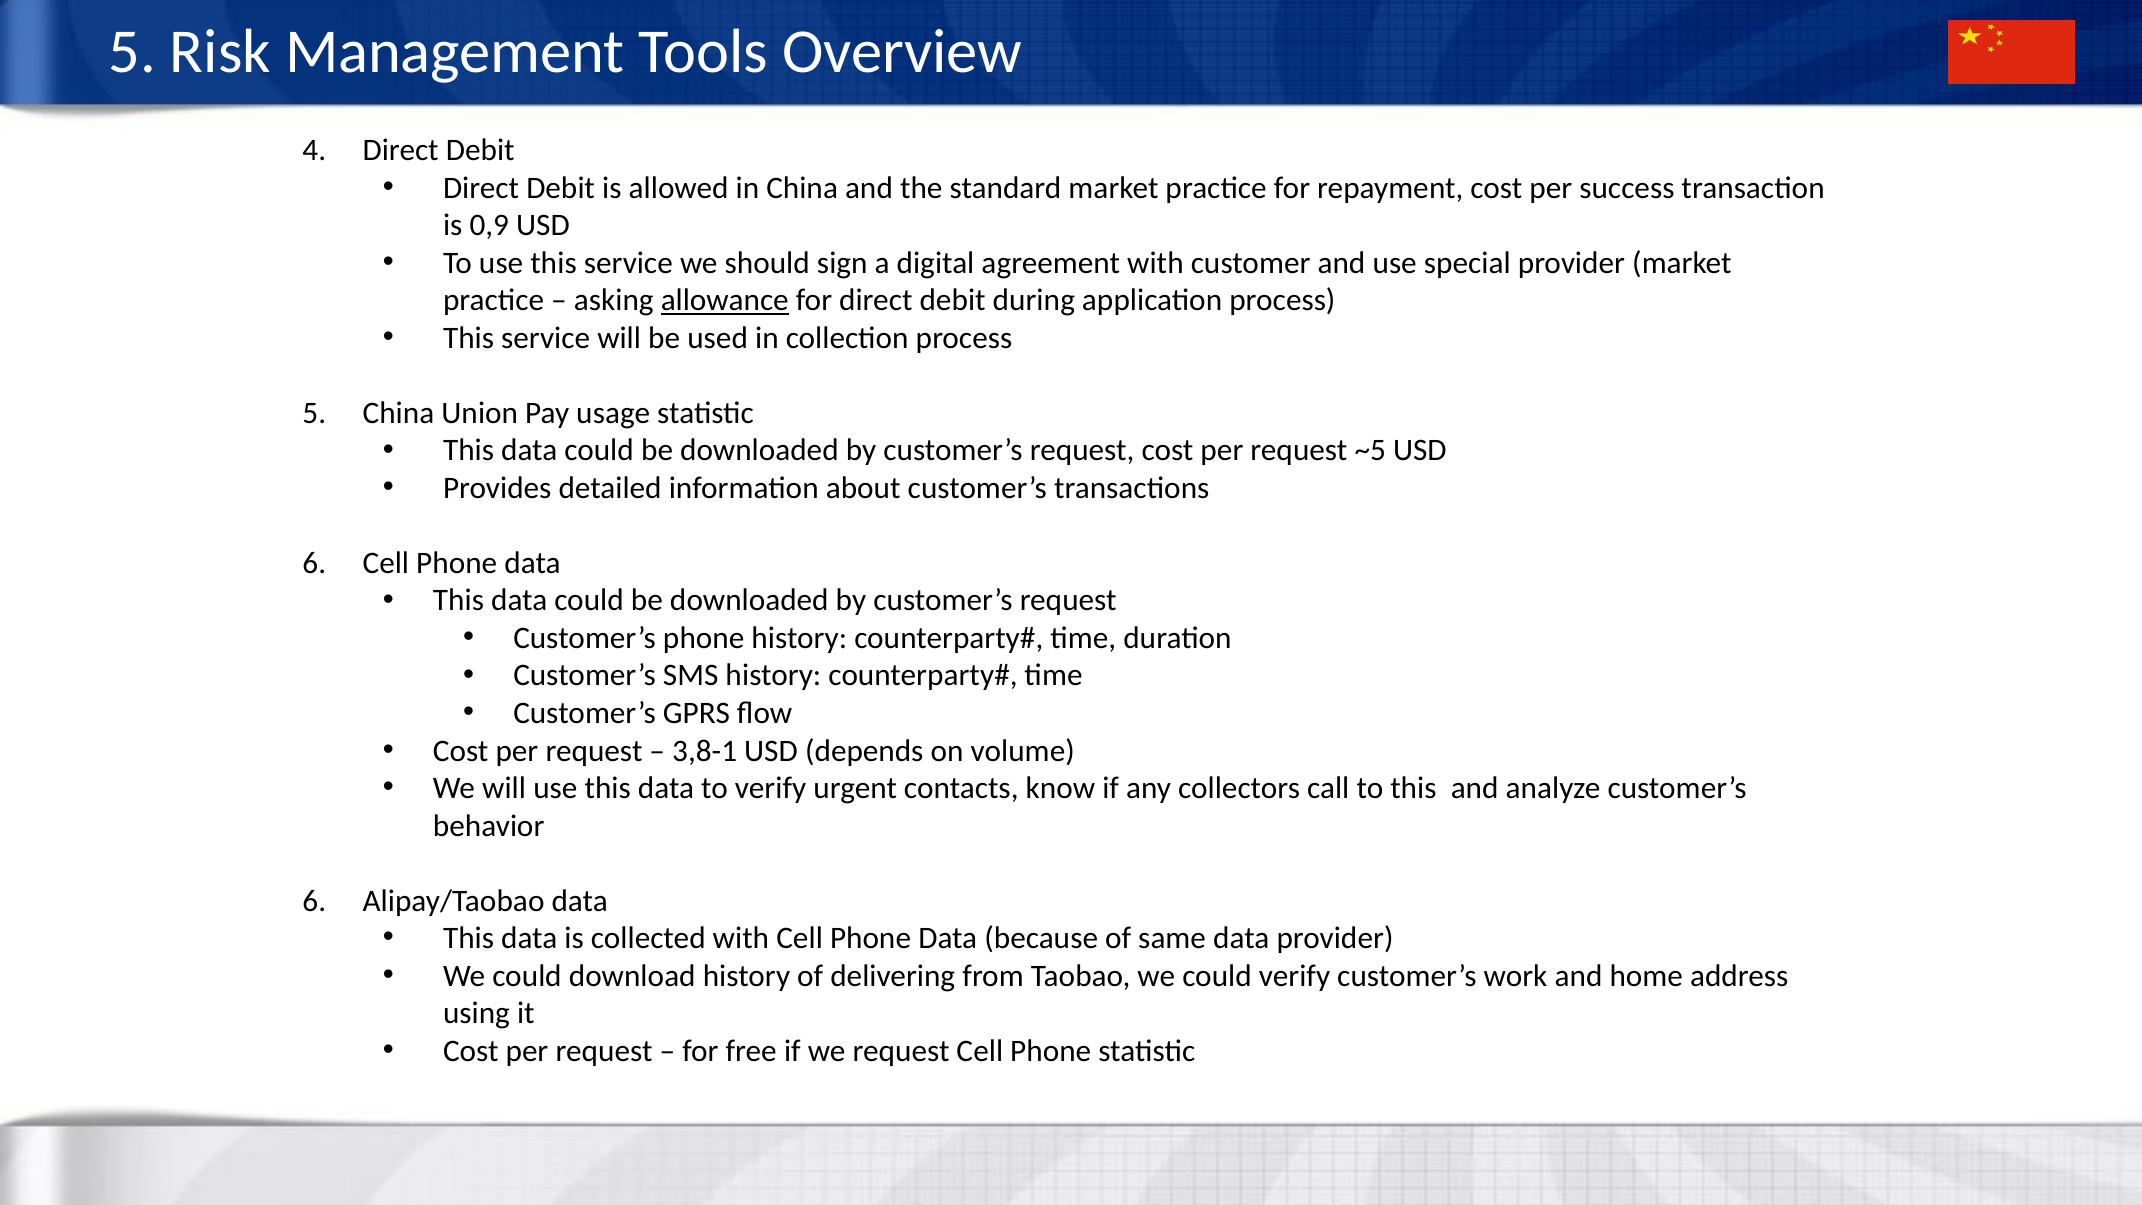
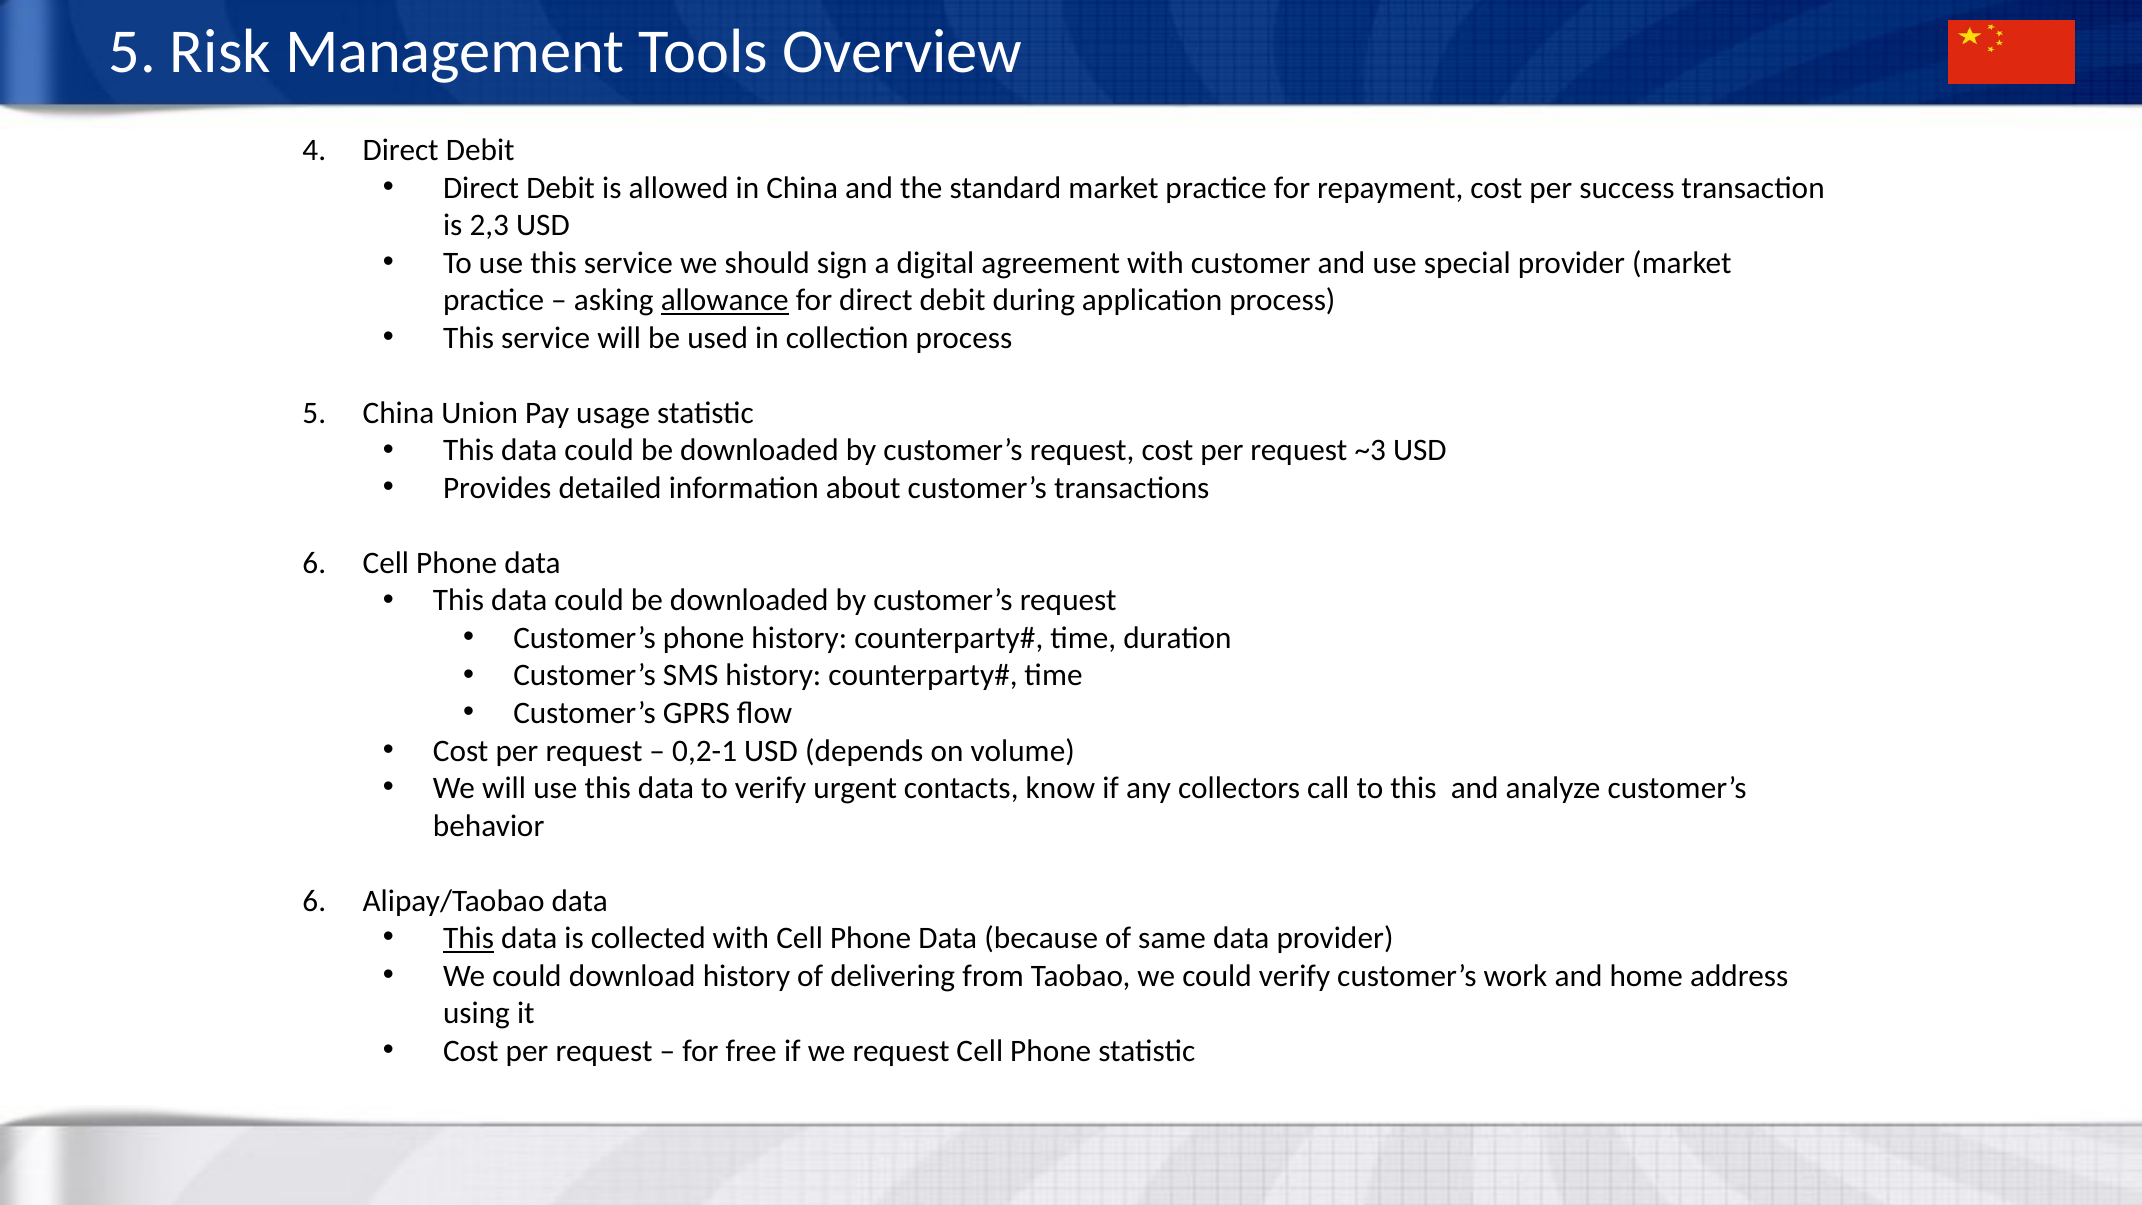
0,9: 0,9 -> 2,3 (489, 226)
~5: ~5 -> ~3 (1370, 451)
3,8-1: 3,8-1 -> 0,2-1 (705, 751)
This underline: none -> present (469, 938)
